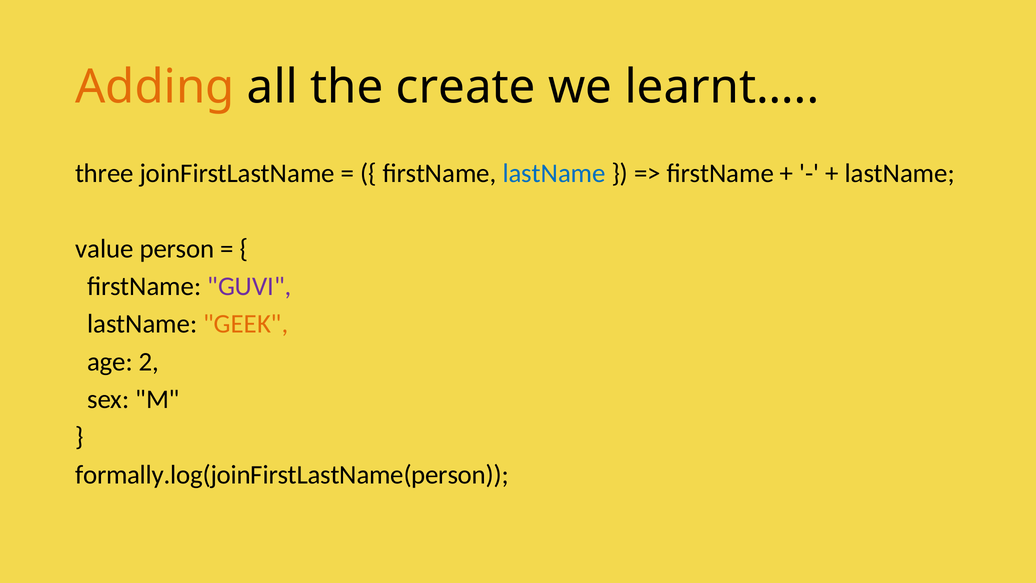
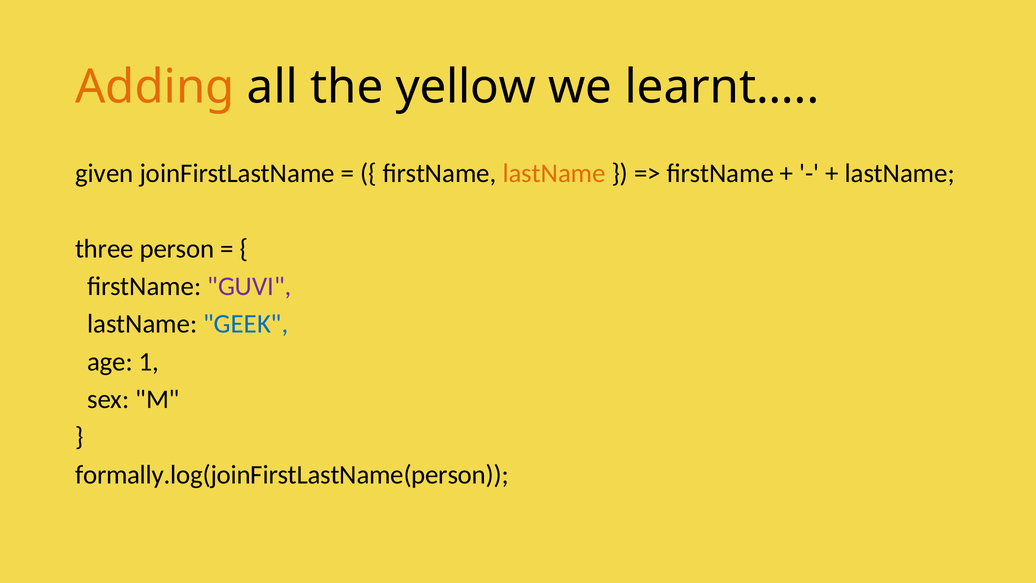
create: create -> yellow (466, 87)
three: three -> given (104, 173)
lastName colour: blue -> orange (554, 173)
value: value -> three (104, 249)
GEEK colour: orange -> blue (246, 324)
2: 2 -> 1 (149, 362)
